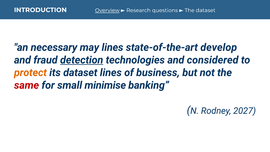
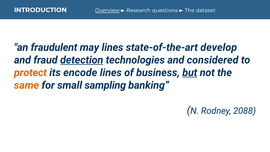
necessary: necessary -> fraudulent (54, 47)
its dataset: dataset -> encode (80, 73)
but underline: none -> present (190, 73)
same colour: red -> orange (27, 85)
minimise: minimise -> sampling (105, 85)
2027: 2027 -> 2088 (245, 111)
